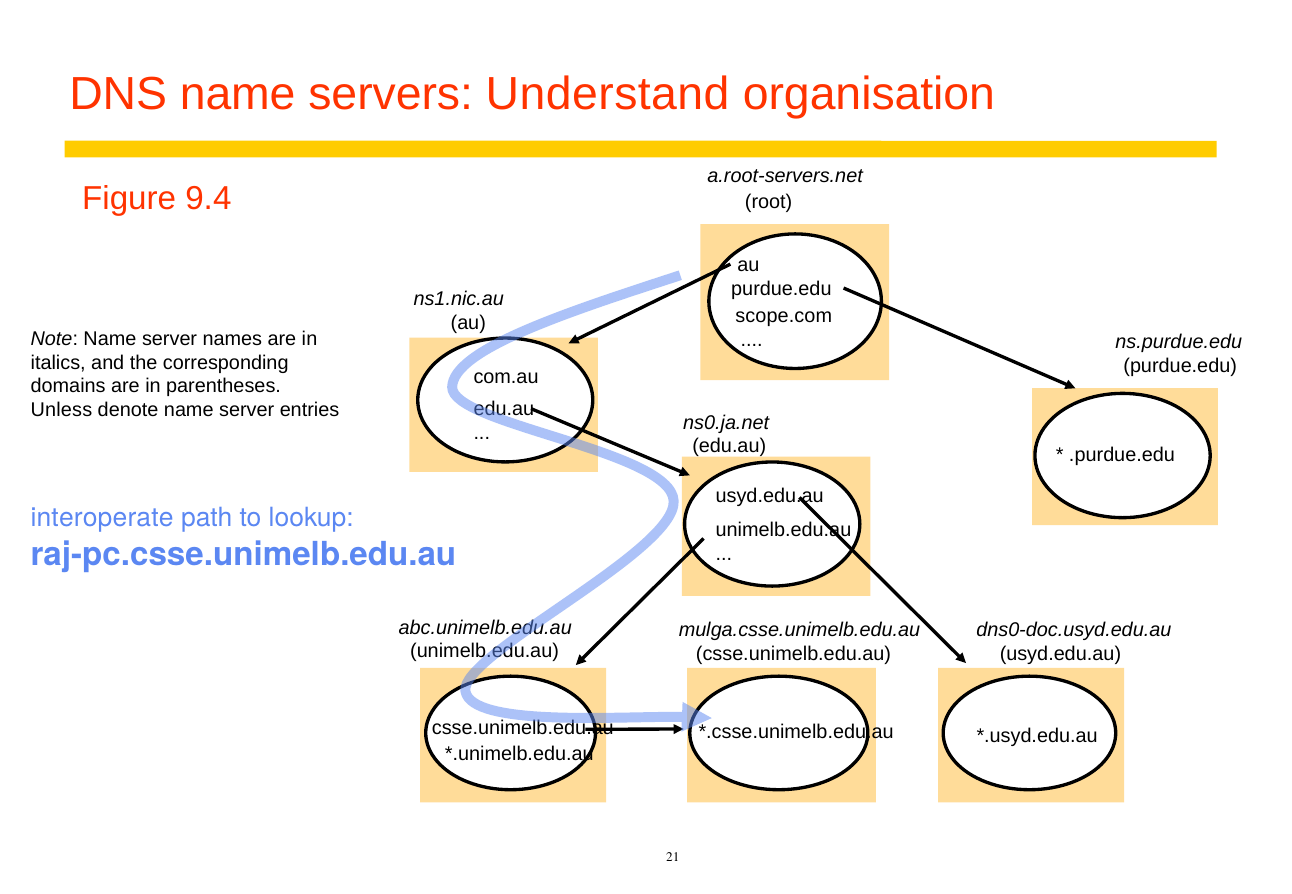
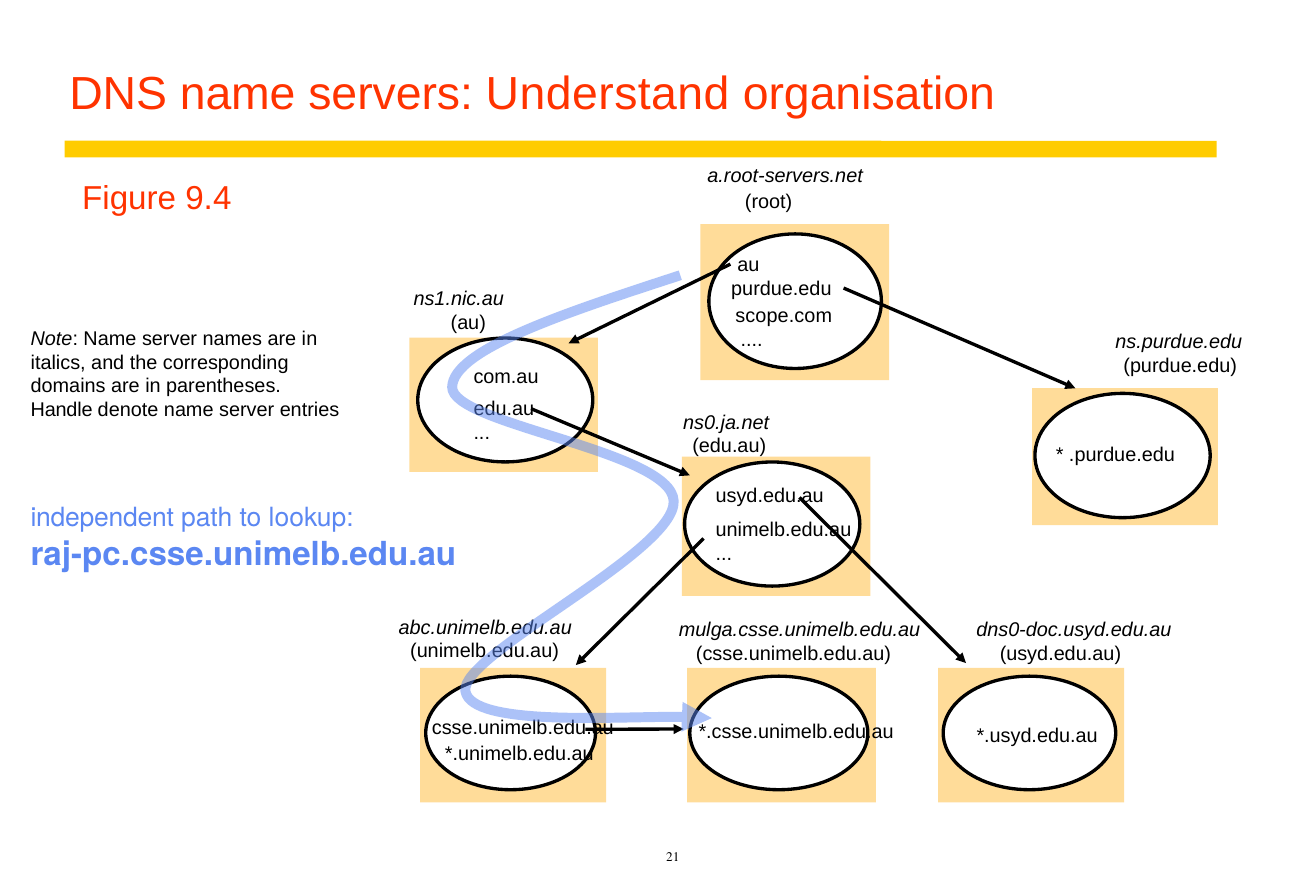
Unless: Unless -> Handle (62, 410)
interoperate: interoperate -> independent (102, 518)
